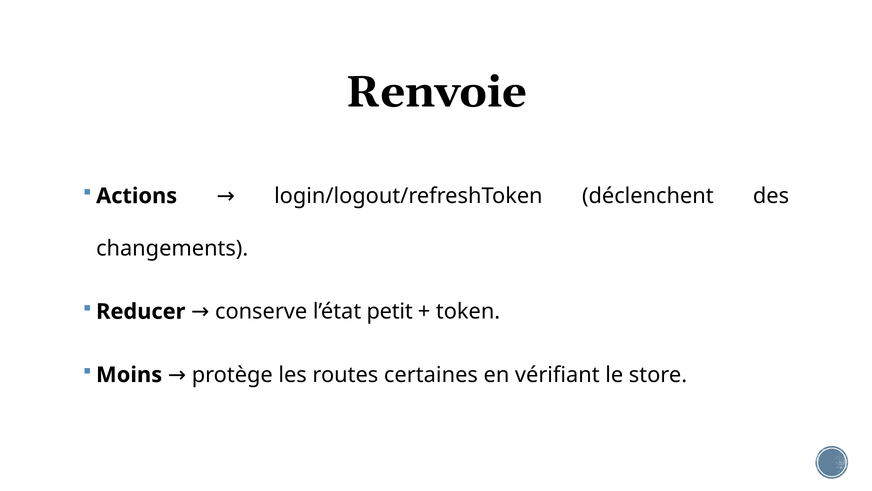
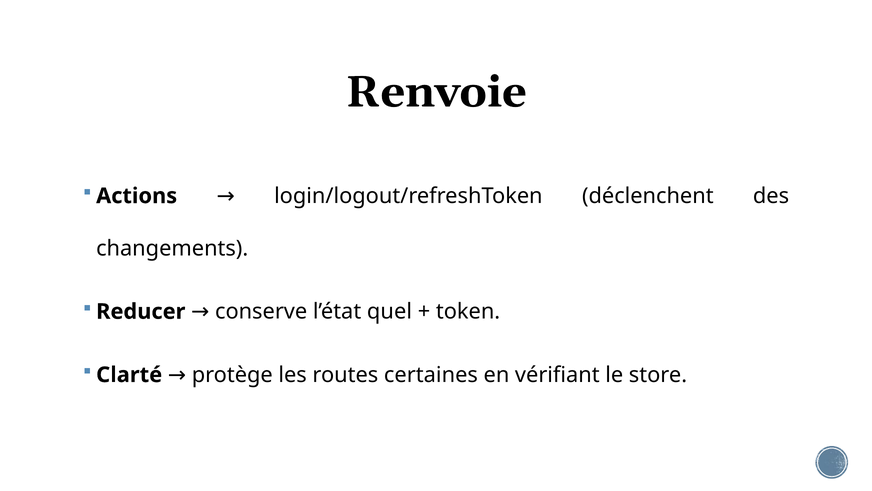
petit: petit -> quel (389, 311)
Moins: Moins -> Clarté (129, 375)
